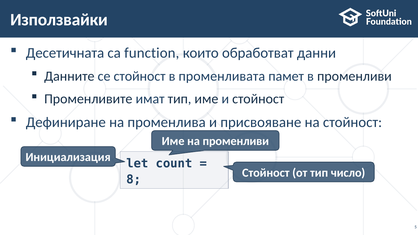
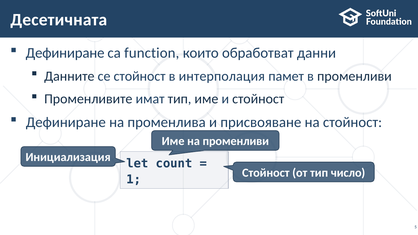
Използвайки: Използвайки -> Десетичната (59, 20)
Десетичната: Десетичната -> Дефиниране (65, 53)
променливата: променливата -> интерполация (222, 76)
8: 8 -> 1 (134, 180)
